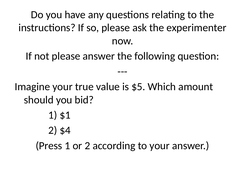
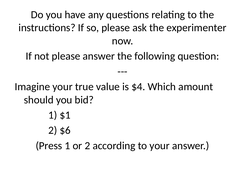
$5: $5 -> $4 (138, 87)
$4: $4 -> $6 (65, 130)
